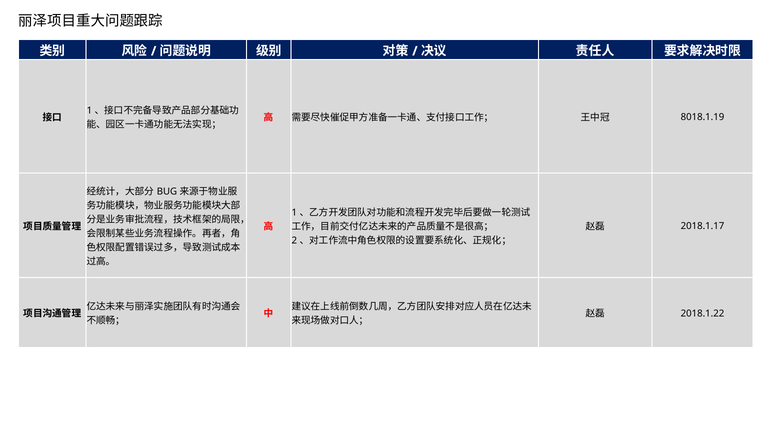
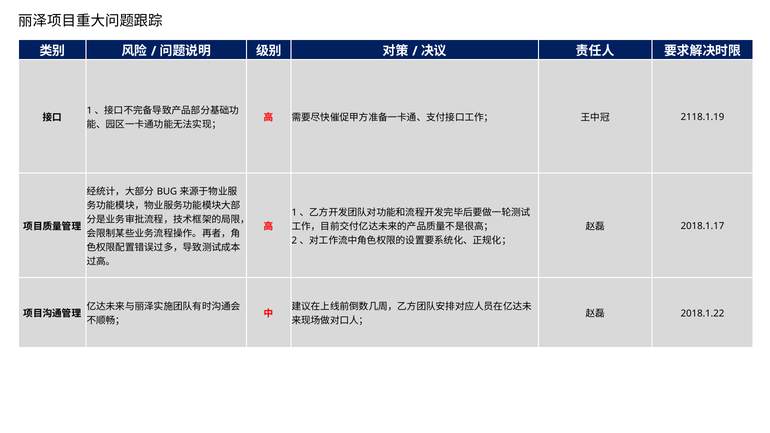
8018.1.19: 8018.1.19 -> 2118.1.19 (702, 117)
